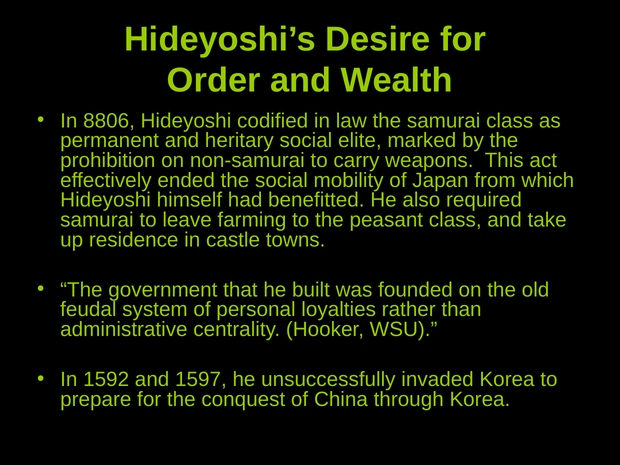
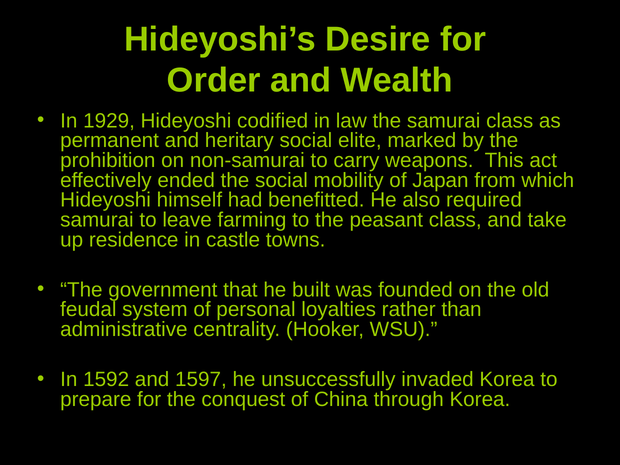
8806: 8806 -> 1929 (109, 121)
